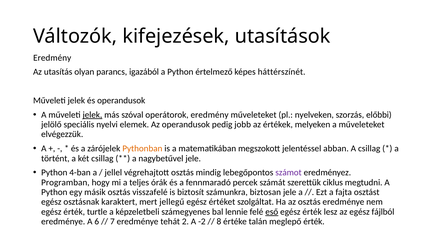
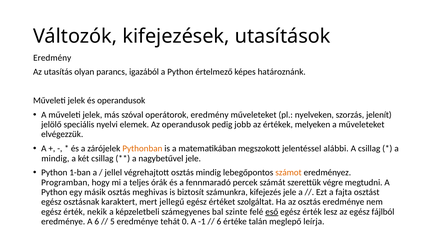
háttérszínét: háttérszínét -> határoznánk (282, 72)
jelek underline: present -> none (92, 115)
előbbi: előbbi -> jelenít (379, 115)
abban: abban -> alábbi (336, 149)
történt: történt -> mindig (55, 158)
4-ban: 4-ban -> 1-ban (80, 173)
számot colour: purple -> orange (289, 173)
ciklus: ciklus -> végre (333, 183)
visszafelé: visszafelé -> meghivas (150, 192)
biztosan: biztosan -> kifejezés (265, 192)
turtle: turtle -> nekik (97, 212)
lennie: lennie -> szinte (236, 212)
7: 7 -> 5 (112, 222)
2: 2 -> 0 (185, 222)
-2: -2 -> -1 (202, 222)
8: 8 -> 6 (219, 222)
meglepő érték: érték -> leírja (314, 222)
